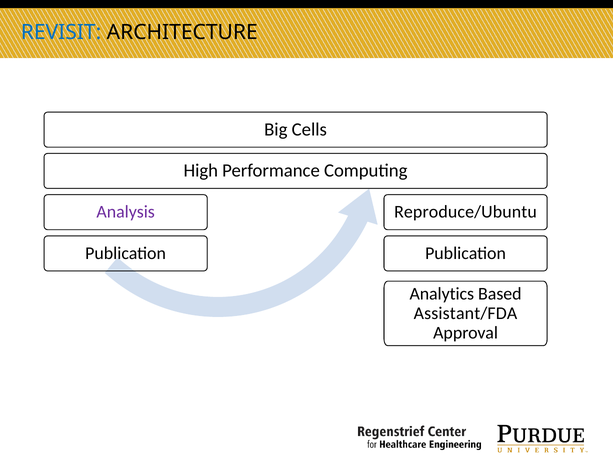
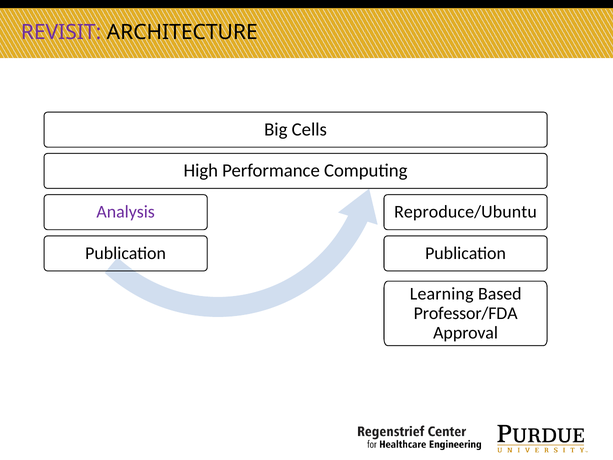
REVISIT colour: blue -> purple (61, 32)
Analytics: Analytics -> Learning (442, 294)
Assistant/FDA: Assistant/FDA -> Professor/FDA (466, 313)
